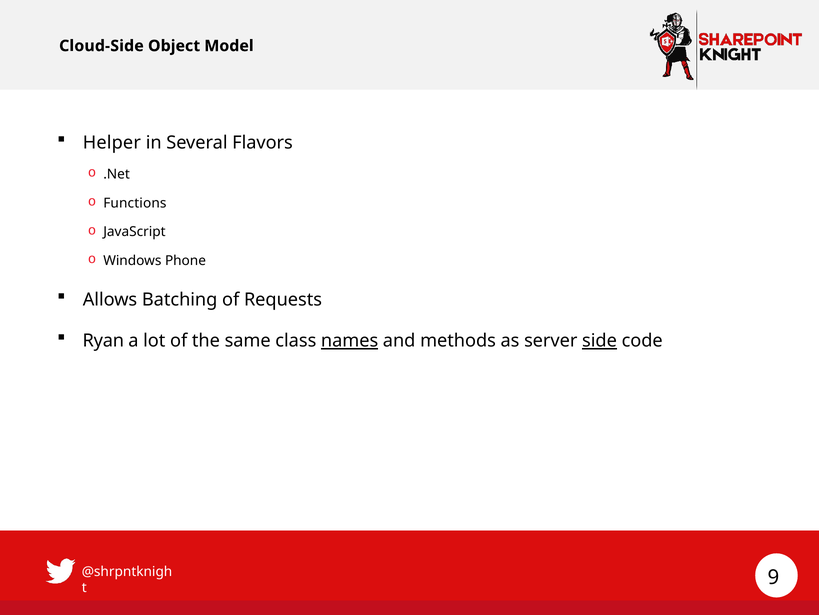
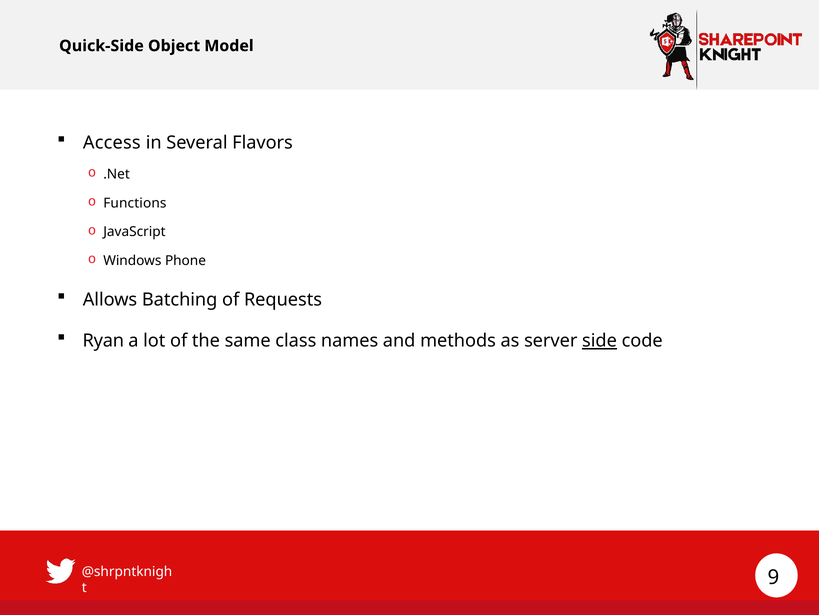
Cloud-Side: Cloud-Side -> Quick-Side (101, 46)
Helper: Helper -> Access (112, 143)
names underline: present -> none (350, 340)
